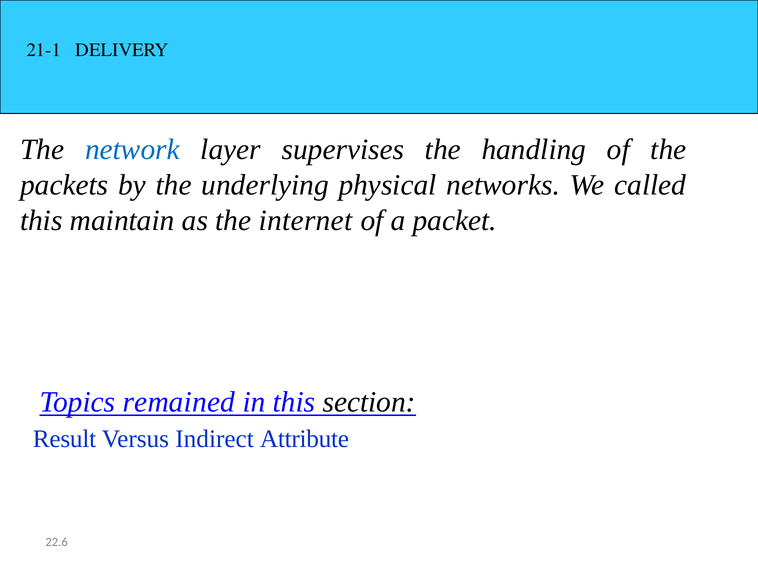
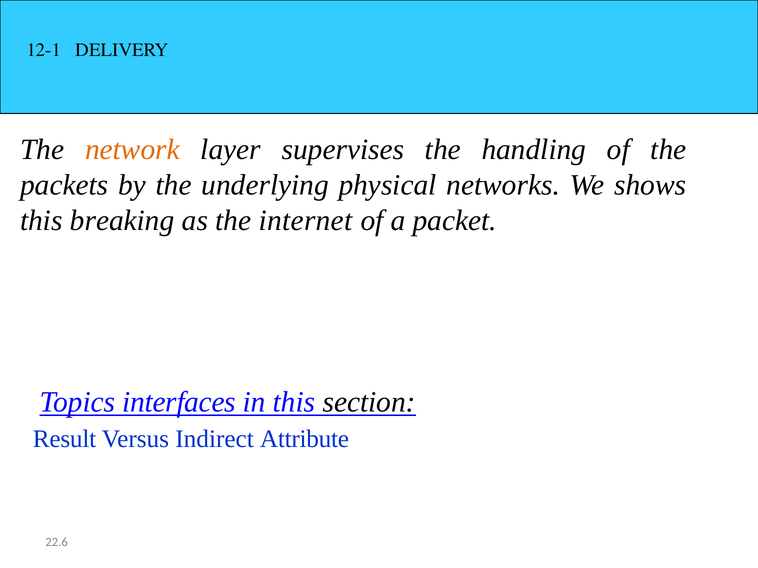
21-1: 21-1 -> 12-1 (44, 50)
network colour: blue -> orange (132, 150)
called: called -> shows (650, 185)
maintain: maintain -> breaking (122, 221)
remained: remained -> interfaces (179, 403)
